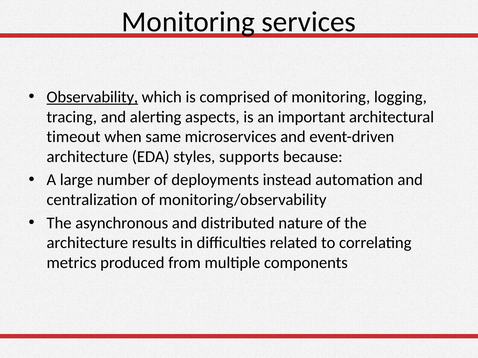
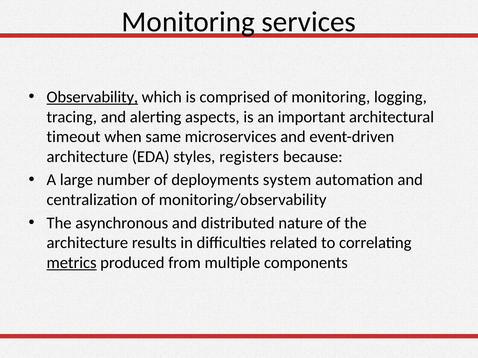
supports: supports -> registers (249, 157)
instead: instead -> system (287, 180)
metrics underline: none -> present (72, 263)
